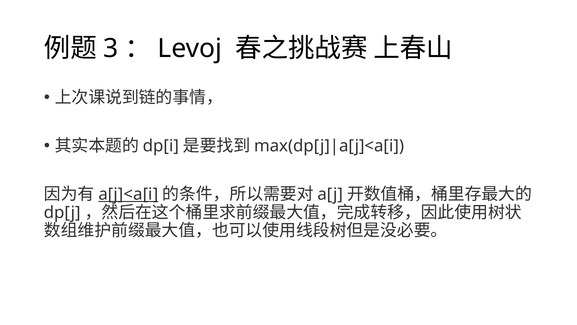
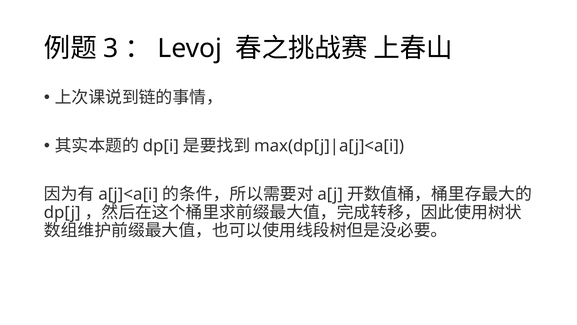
a[j]<a[i underline: present -> none (128, 194)
